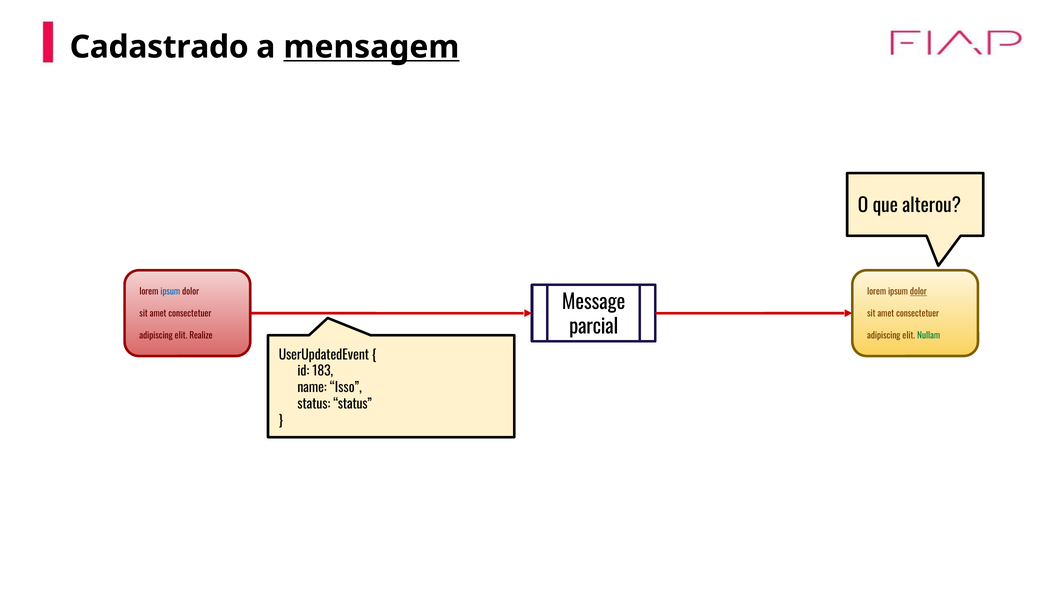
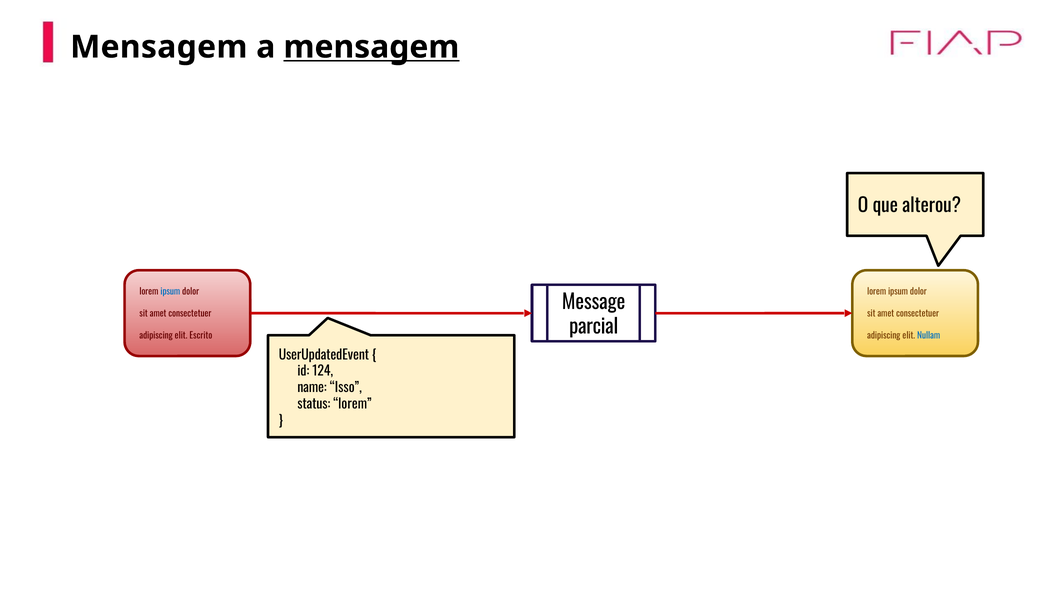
Cadastrado: Cadastrado -> Mensagem (159, 47)
dolor underline: present -> none (918, 292)
Realize: Realize -> Escrito (201, 335)
Nullam colour: green -> blue (929, 335)
183: 183 -> 124 (323, 371)
status status: status -> lorem (352, 404)
